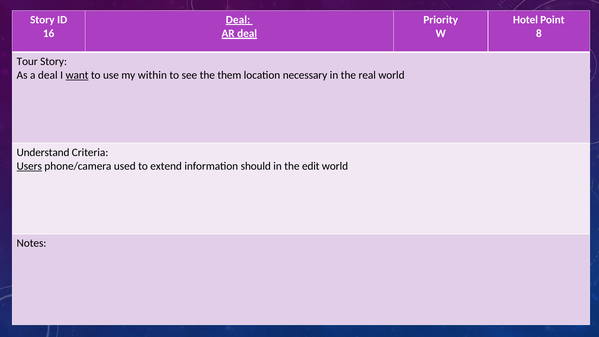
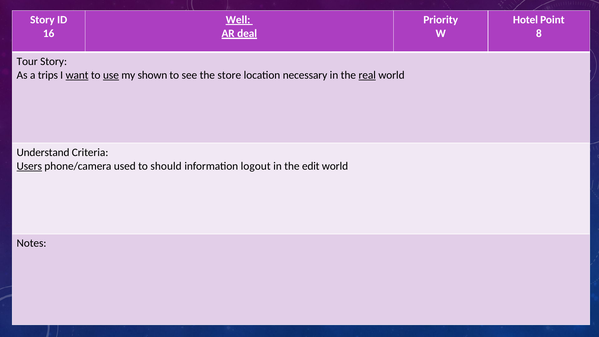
Deal: Deal -> Well (238, 20)
a deal: deal -> trips (48, 75)
use underline: none -> present (111, 75)
within: within -> shown (152, 75)
them: them -> store (229, 75)
real underline: none -> present (367, 75)
extend: extend -> should (166, 166)
should: should -> logout (256, 166)
